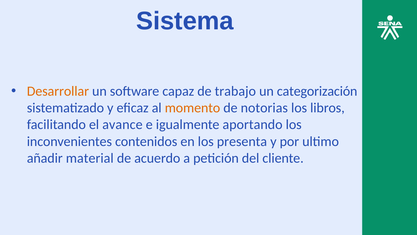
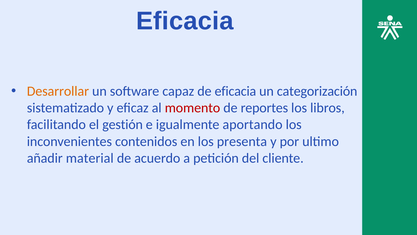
Sistema: Sistema -> Eficacia (185, 21)
de trabajo: trabajo -> eficacia (235, 91)
momento colour: orange -> red (193, 108)
notorias: notorias -> reportes (264, 108)
avance: avance -> gestión (123, 125)
